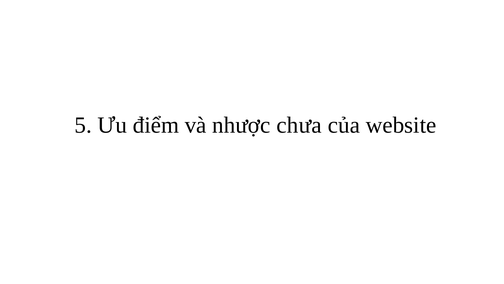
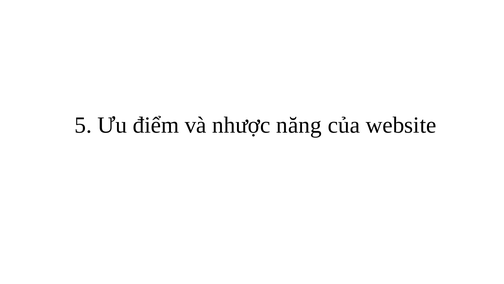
chưa: chưa -> năng (299, 125)
